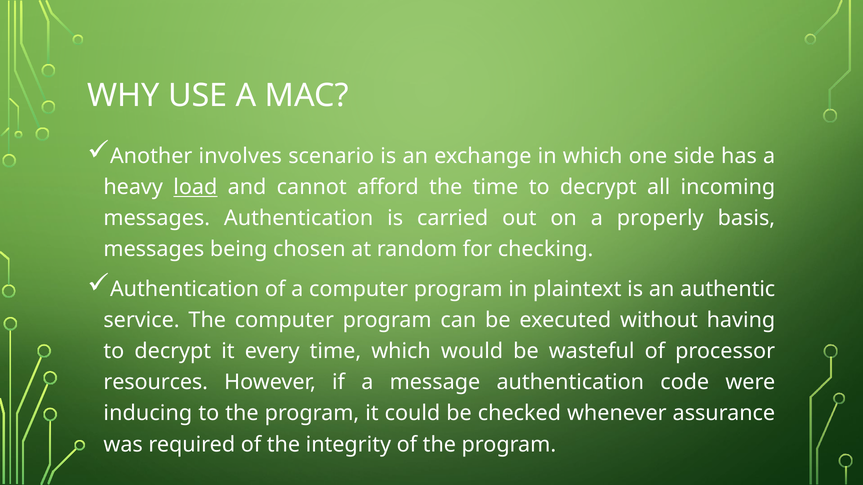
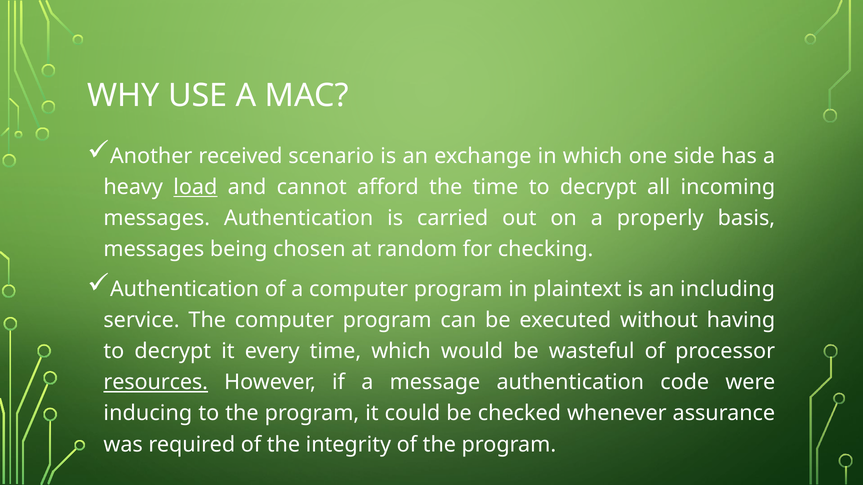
involves: involves -> received (240, 156)
authentic: authentic -> including (728, 289)
resources underline: none -> present (156, 383)
